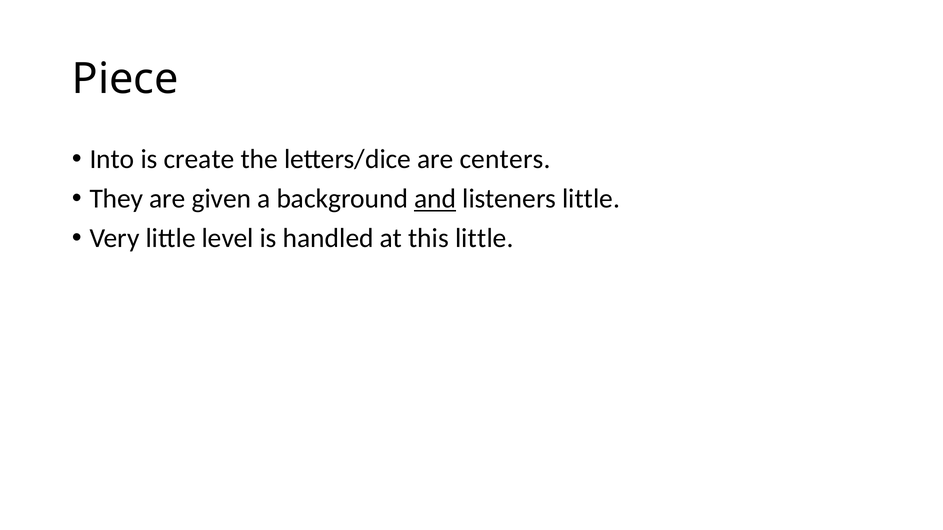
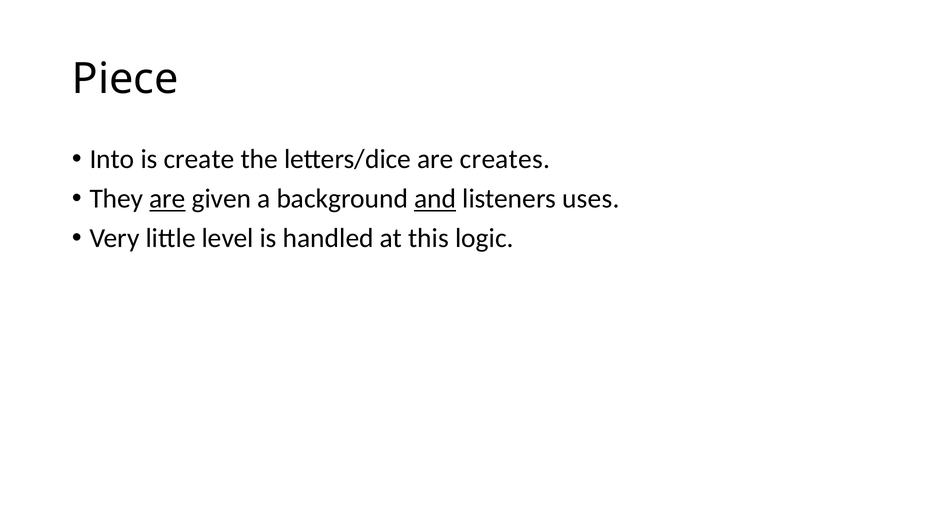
centers: centers -> creates (505, 159)
are underline: none -> present (168, 199)
listeners little: little -> uses (591, 199)
this little: little -> logic (484, 239)
